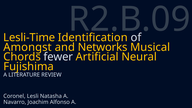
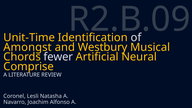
Lesli-Time: Lesli-Time -> Unit-Time (29, 37)
Networks: Networks -> Westbury (103, 47)
Fujishima: Fujishima -> Comprise (29, 67)
